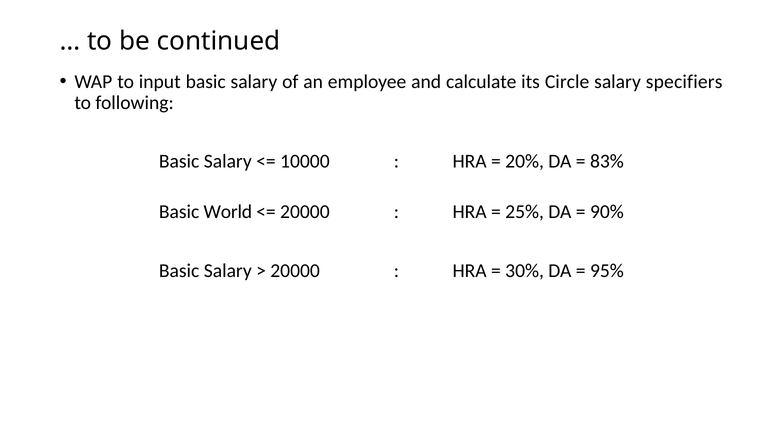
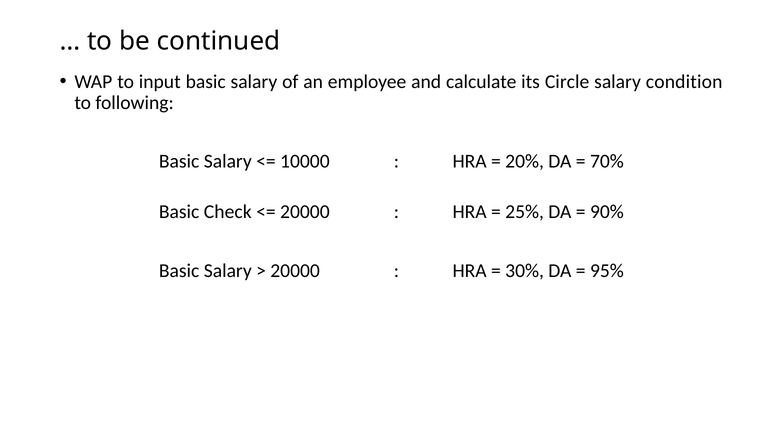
specifiers: specifiers -> condition (684, 82)
83%: 83% -> 70% (607, 161)
World: World -> Check (228, 212)
